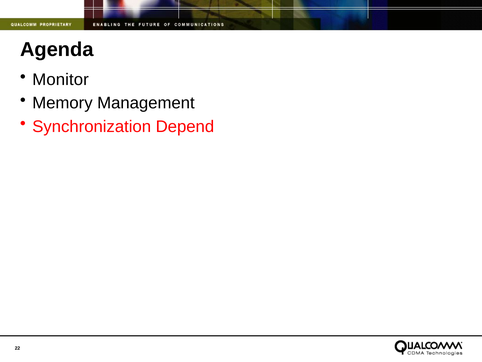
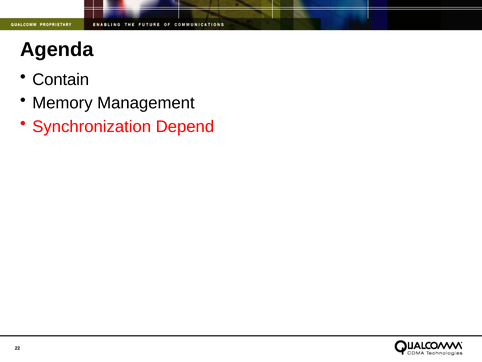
Monitor: Monitor -> Contain (61, 79)
